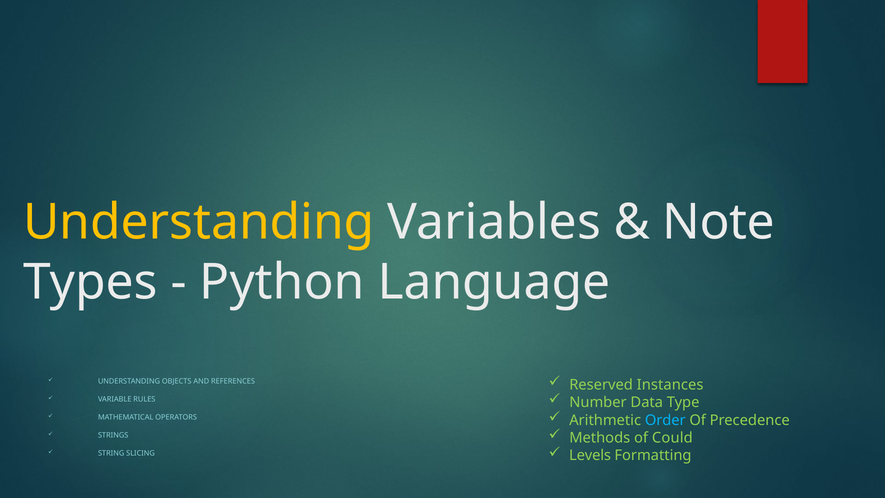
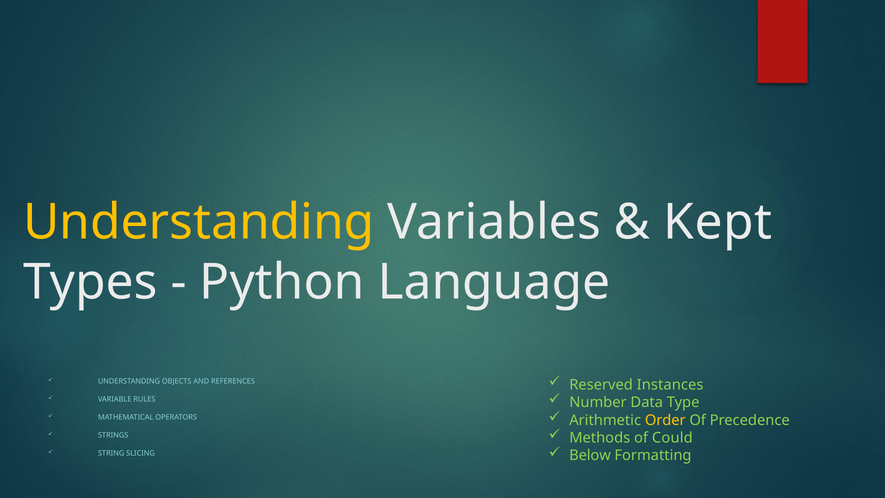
Note: Note -> Kept (718, 222)
Order colour: light blue -> yellow (665, 420)
Levels: Levels -> Below (590, 455)
